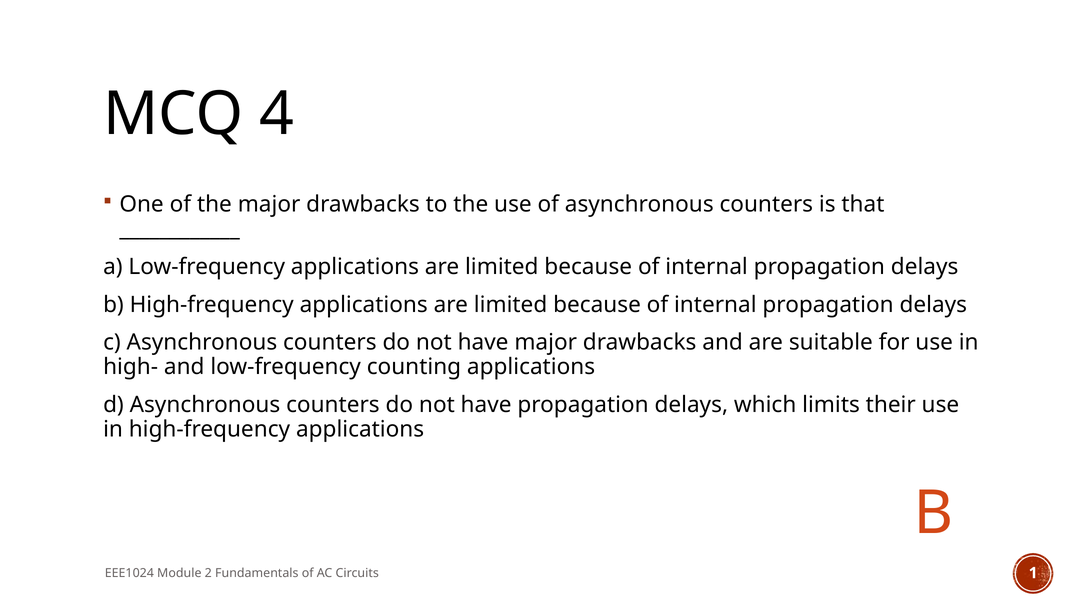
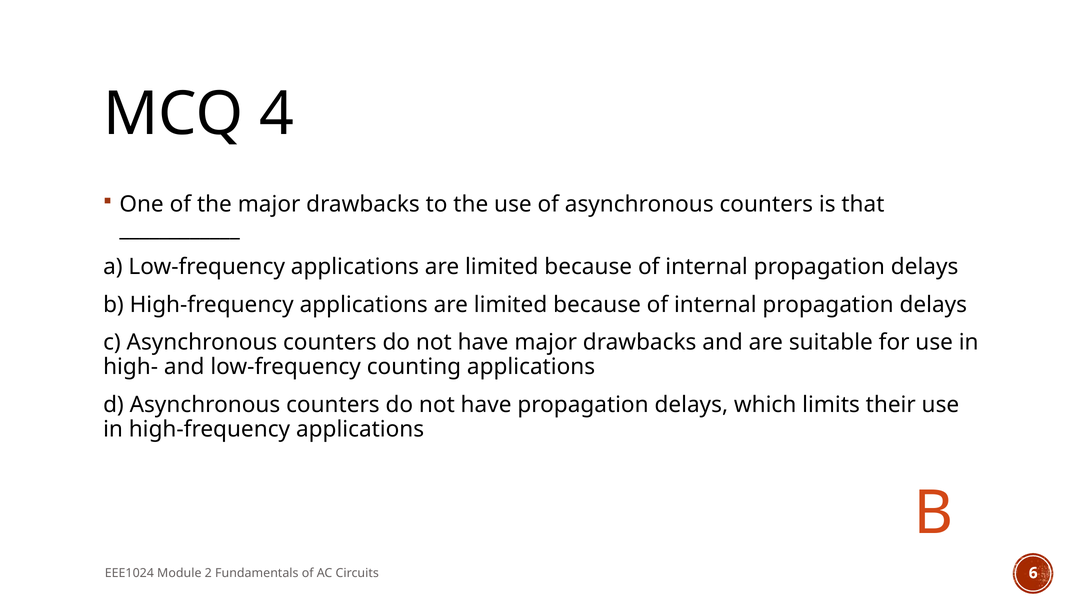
1: 1 -> 6 (1033, 573)
